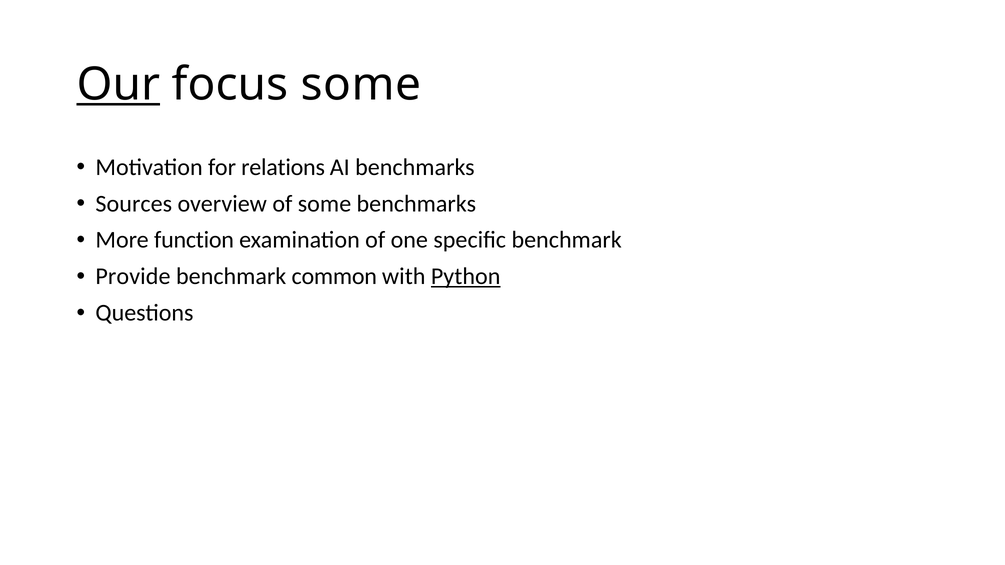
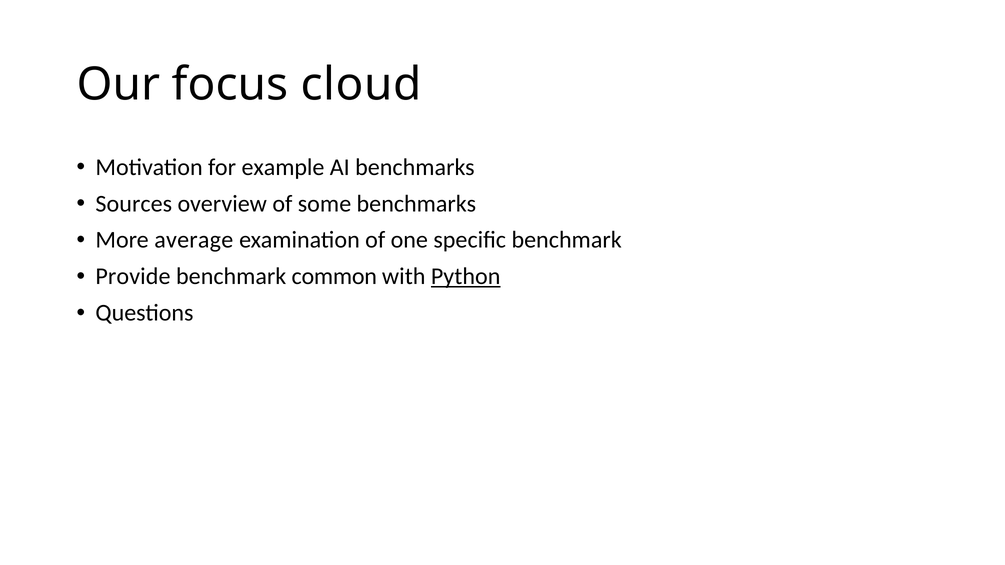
Our underline: present -> none (118, 84)
focus some: some -> cloud (361, 84)
relations: relations -> example (283, 167)
function: function -> average (194, 240)
